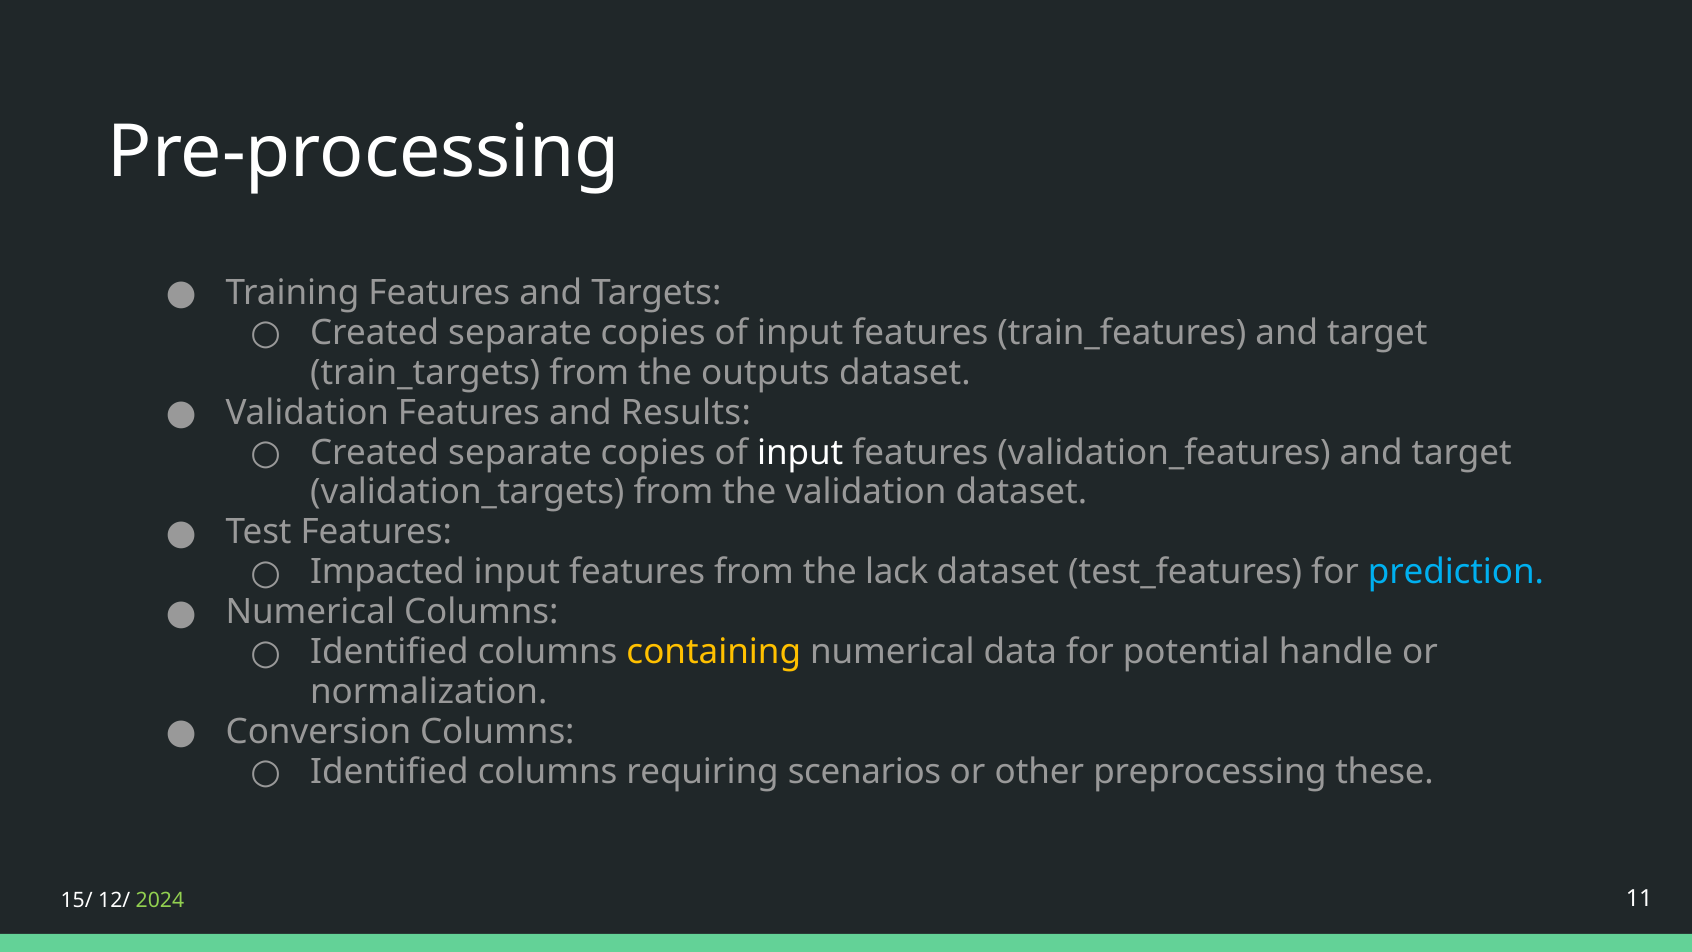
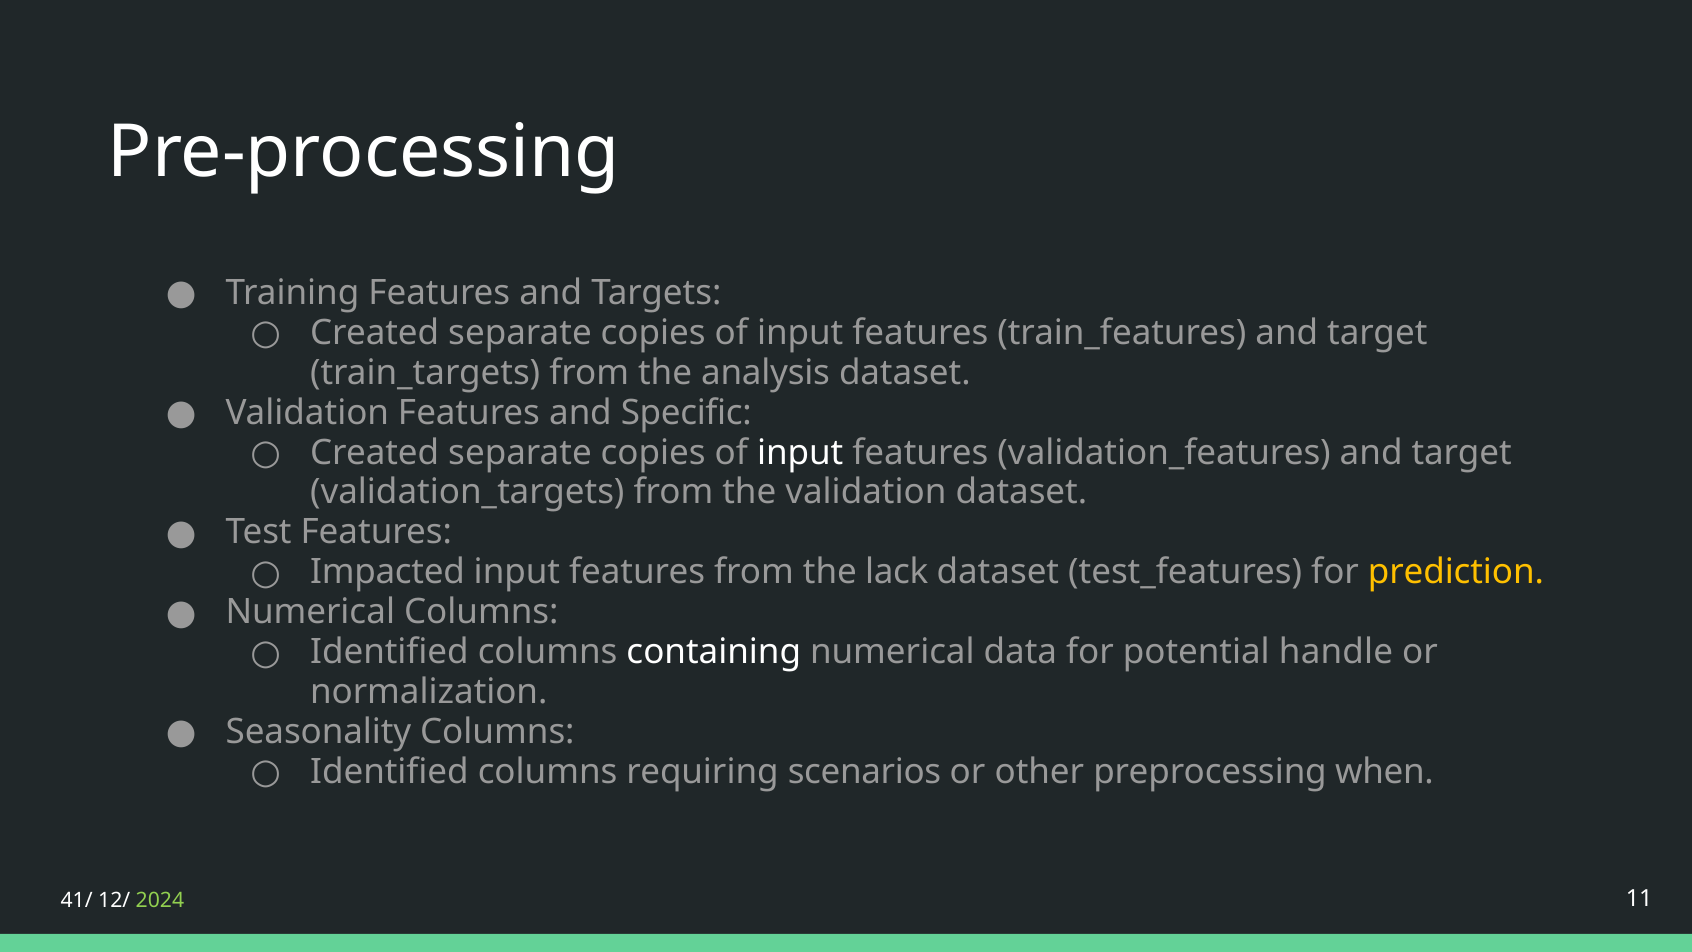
outputs: outputs -> analysis (766, 373)
Results: Results -> Specific (686, 413)
prediction colour: light blue -> yellow (1456, 572)
containing colour: yellow -> white (714, 652)
Conversion: Conversion -> Seasonality (318, 732)
these: these -> when (1385, 772)
15/: 15/ -> 41/ (77, 901)
